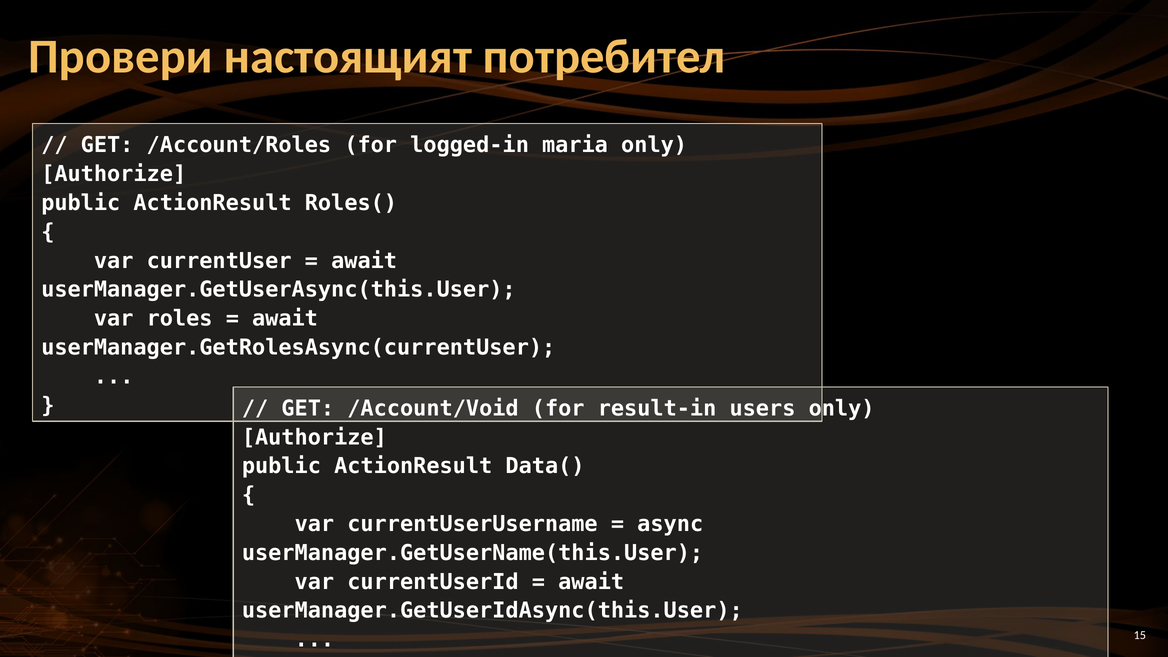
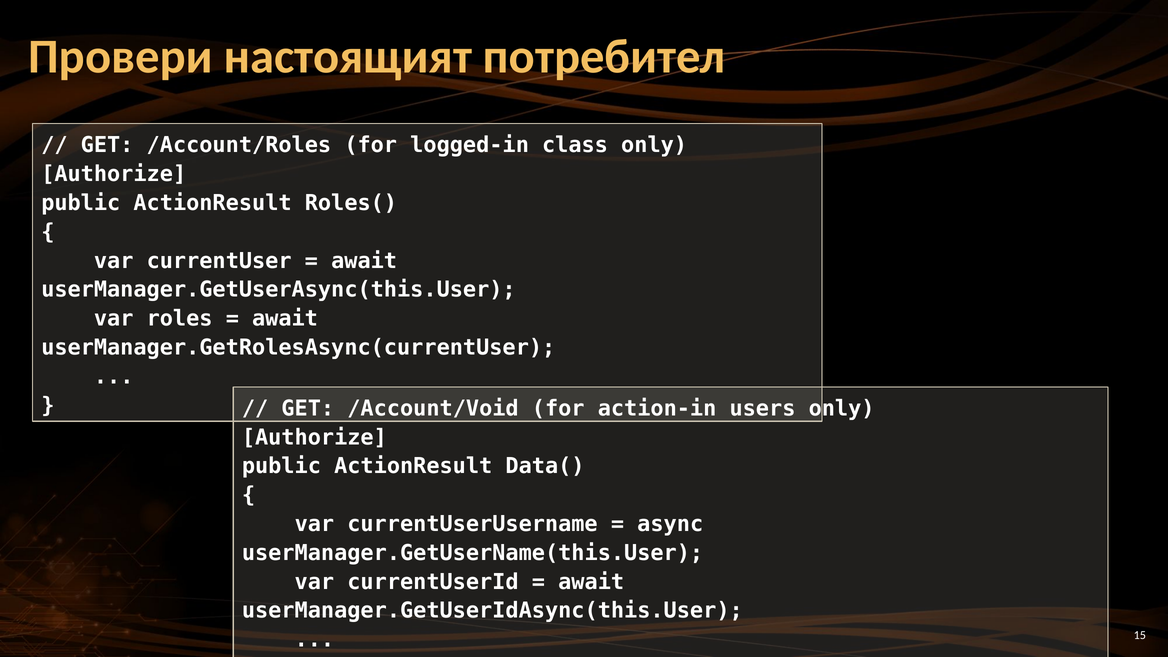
maria: maria -> class (575, 145)
result-in: result-in -> action-in (657, 409)
